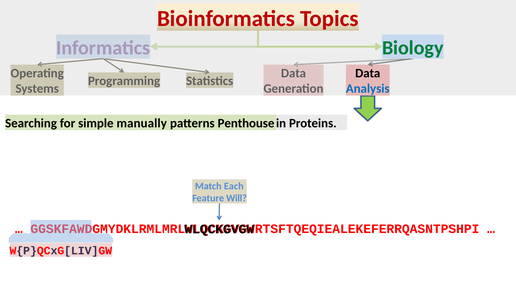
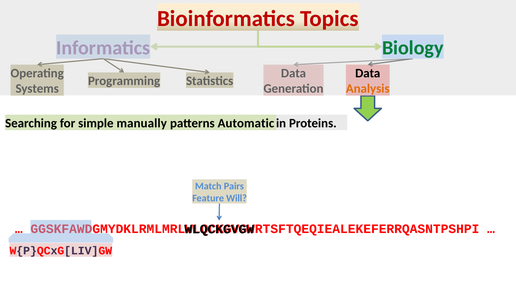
Analysis colour: blue -> orange (368, 89)
Penthouse: Penthouse -> Automatic (246, 123)
Each: Each -> Pairs (234, 186)
